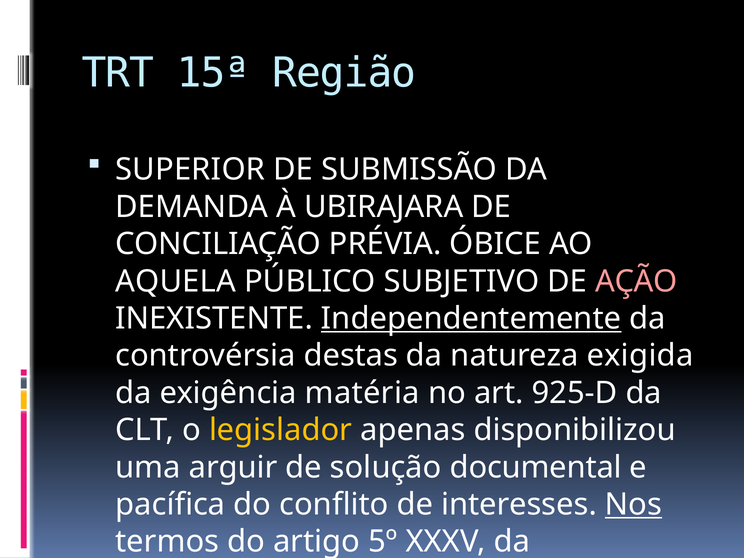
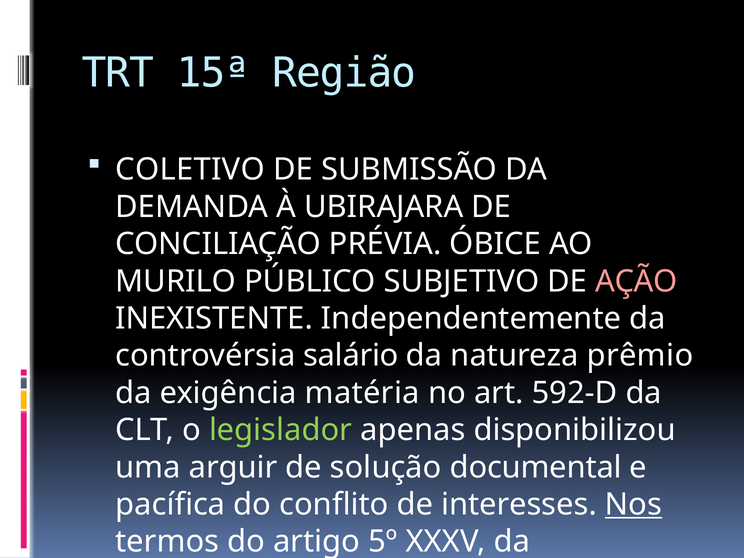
SUPERIOR: SUPERIOR -> COLETIVO (190, 170)
AQUELA: AQUELA -> MURILO (176, 281)
Independentemente underline: present -> none (471, 318)
destas: destas -> salário (351, 356)
exigida: exigida -> prêmio (640, 356)
925-D: 925-D -> 592-D (575, 393)
legislador colour: yellow -> light green (281, 430)
